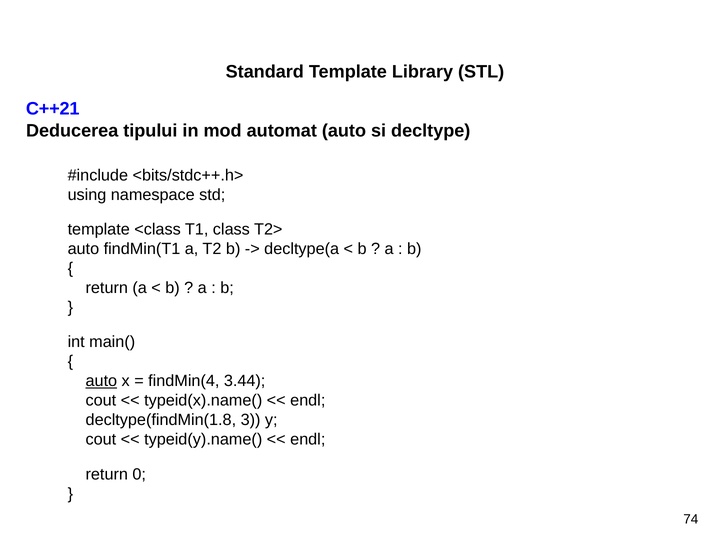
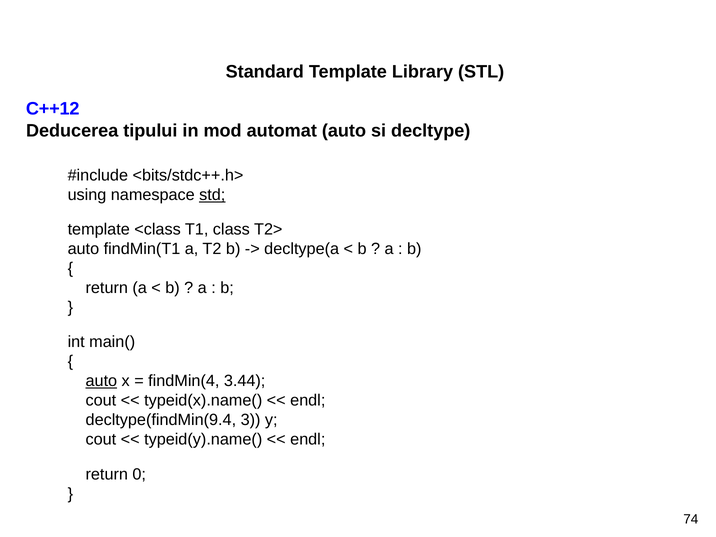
C++21: C++21 -> C++12 (53, 109)
std underline: none -> present (212, 195)
decltype(findMin(1.8: decltype(findMin(1.8 -> decltype(findMin(9.4 (161, 420)
